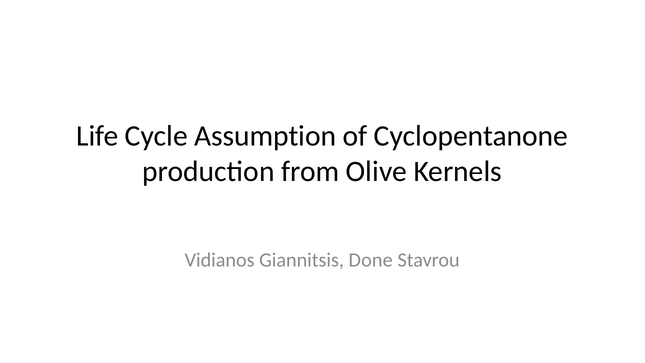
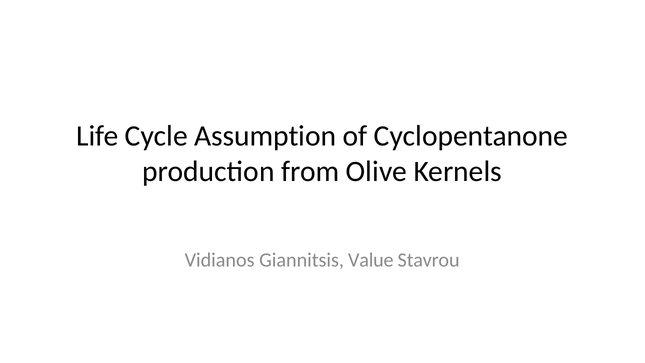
Done: Done -> Value (371, 260)
